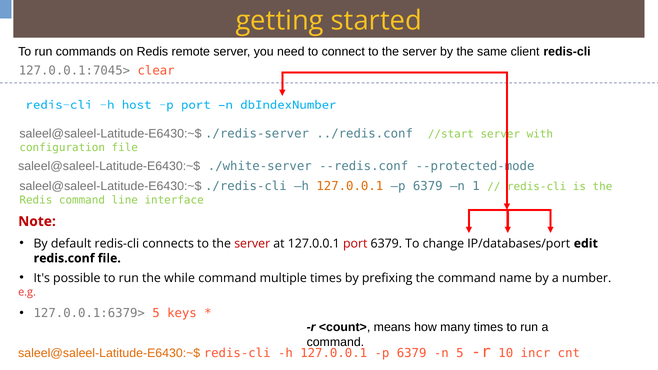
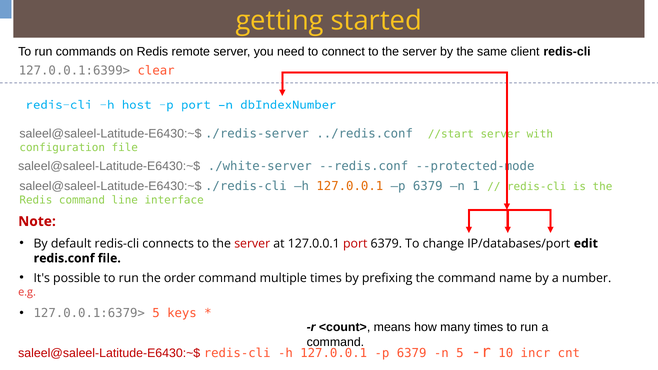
127.0.0.1:7045>: 127.0.0.1:7045> -> 127.0.0.1:6399> (74, 71)
while: while -> order (180, 278)
saleel@saleel-Latitude-E6430:~$ colour: orange -> red (109, 354)
